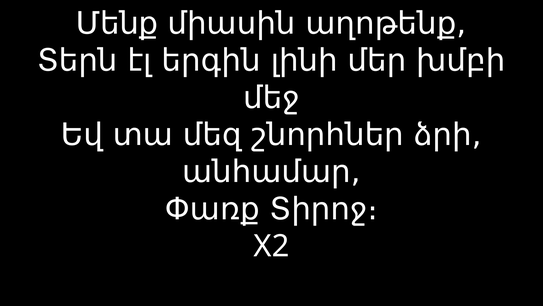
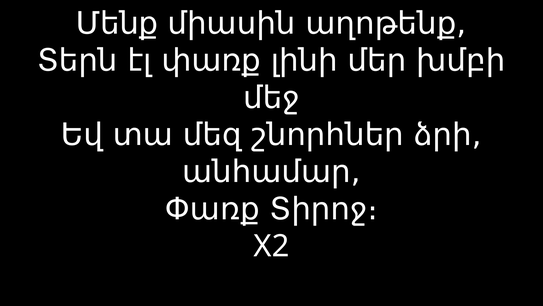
էլ երգին: երգին -> փառք (211, 61)
